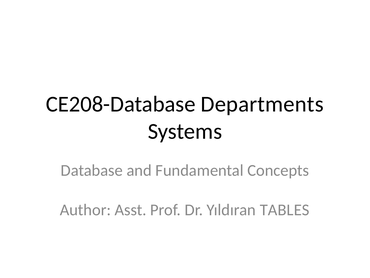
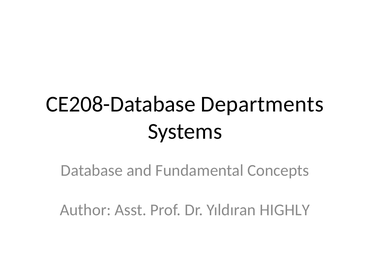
TABLES: TABLES -> HIGHLY (285, 210)
